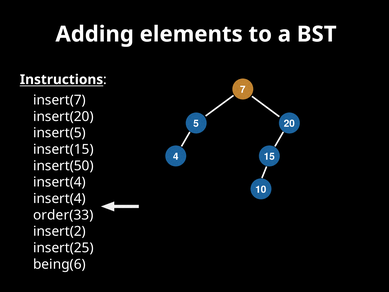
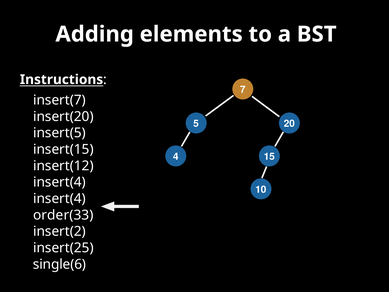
insert(50: insert(50 -> insert(12 (63, 166)
being(6: being(6 -> single(6 (59, 264)
